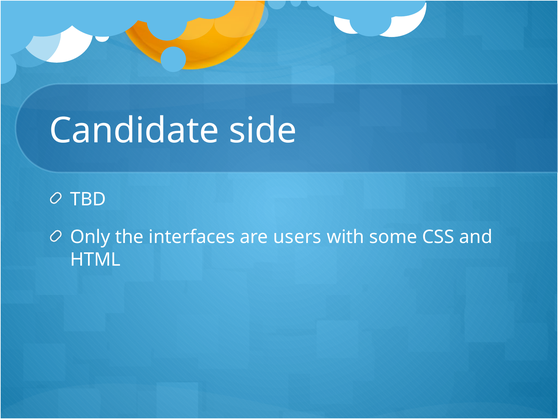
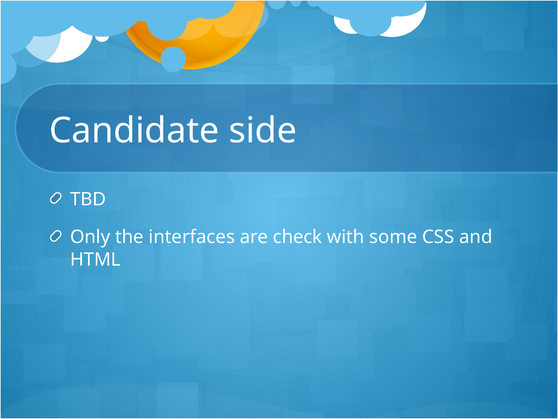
users: users -> check (298, 237)
